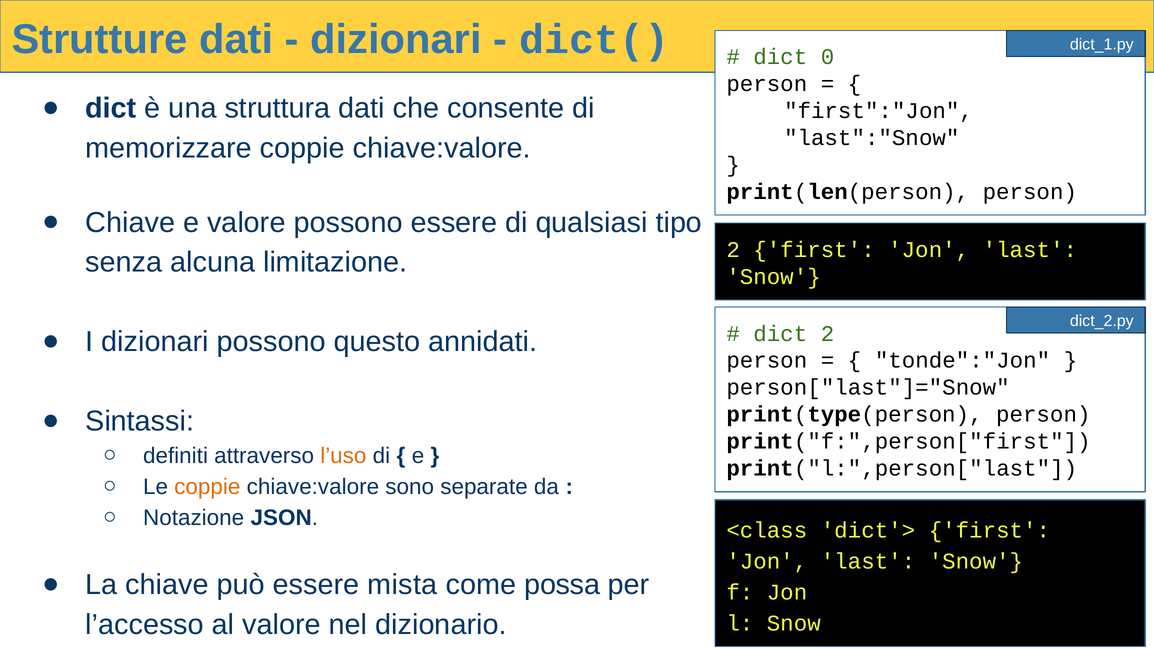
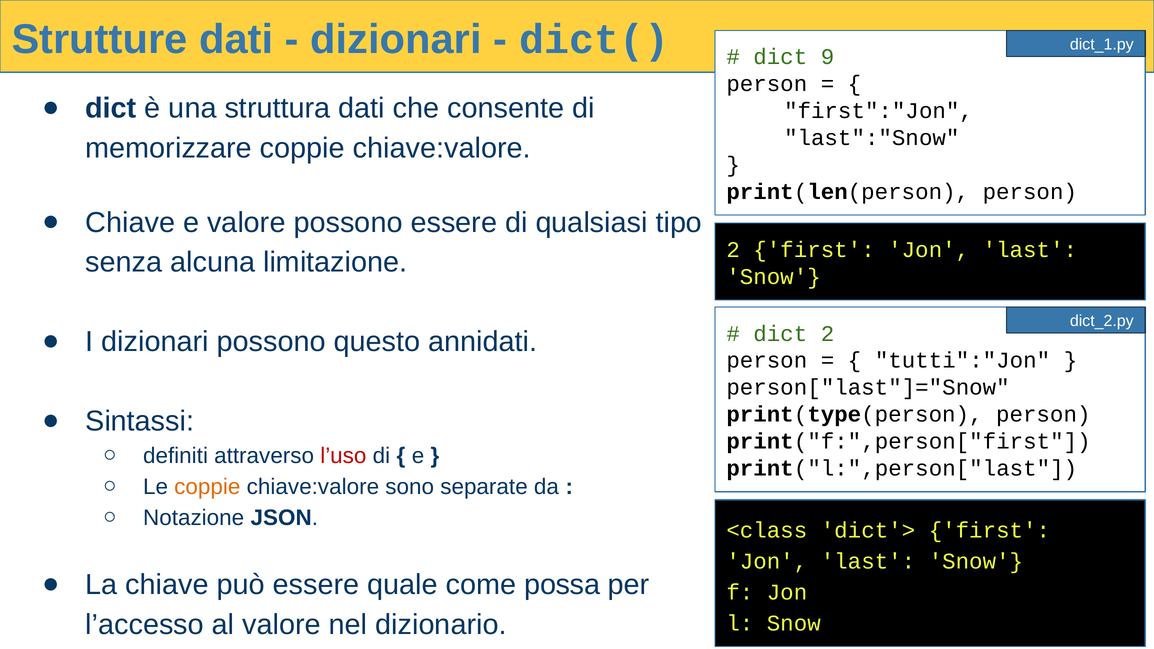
0: 0 -> 9 (828, 57)
tonde":"Jon: tonde":"Jon -> tutti":"Jon (963, 361)
l’uso colour: orange -> red (343, 456)
mista: mista -> quale (403, 585)
